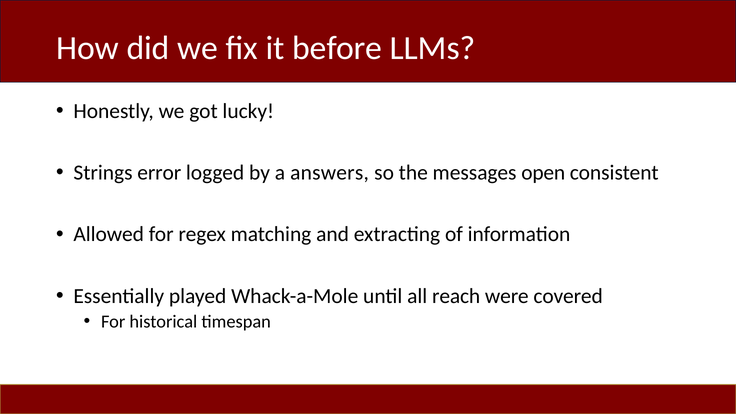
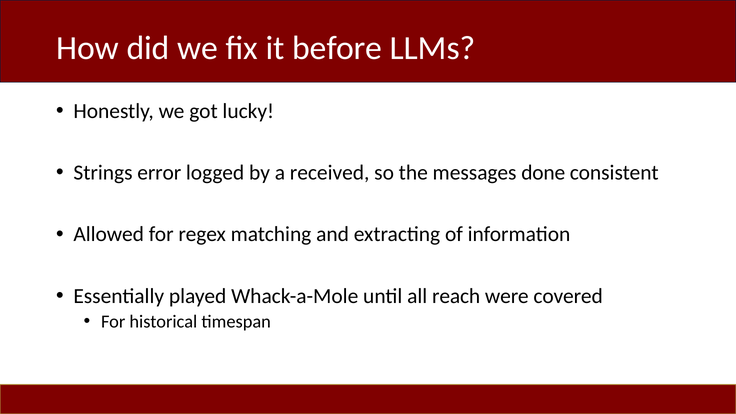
answers: answers -> received (330, 173)
open: open -> done (543, 173)
